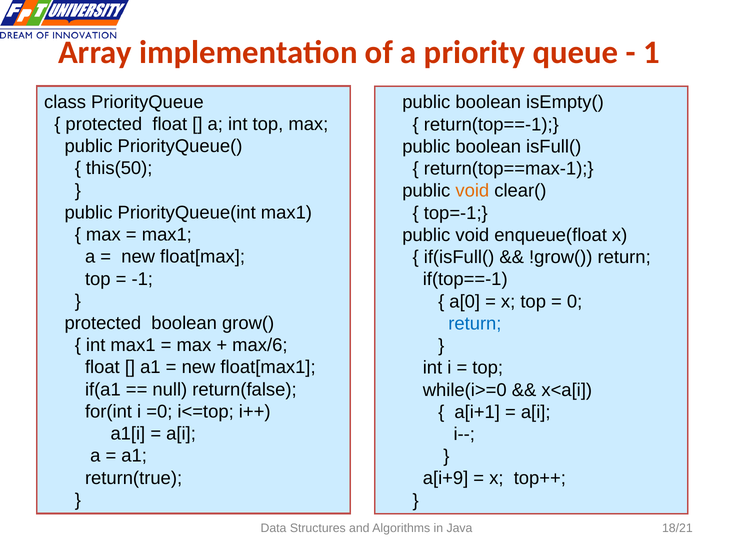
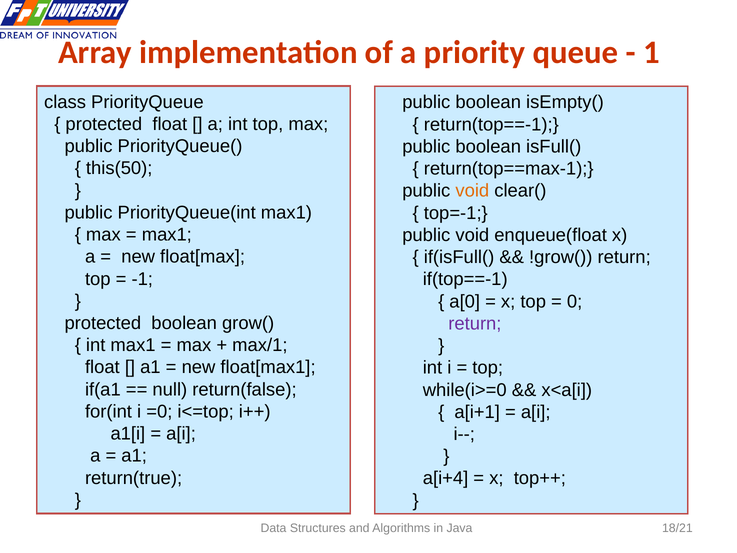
return colour: blue -> purple (475, 323)
max/6: max/6 -> max/1 (260, 345)
a[i+9: a[i+9 -> a[i+4 (446, 478)
